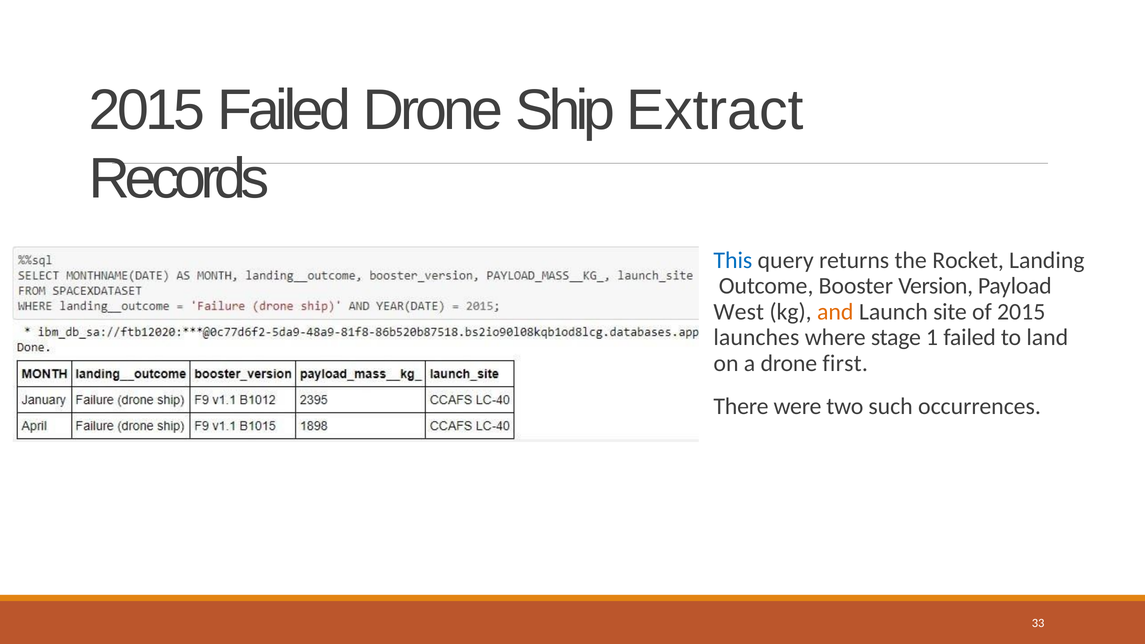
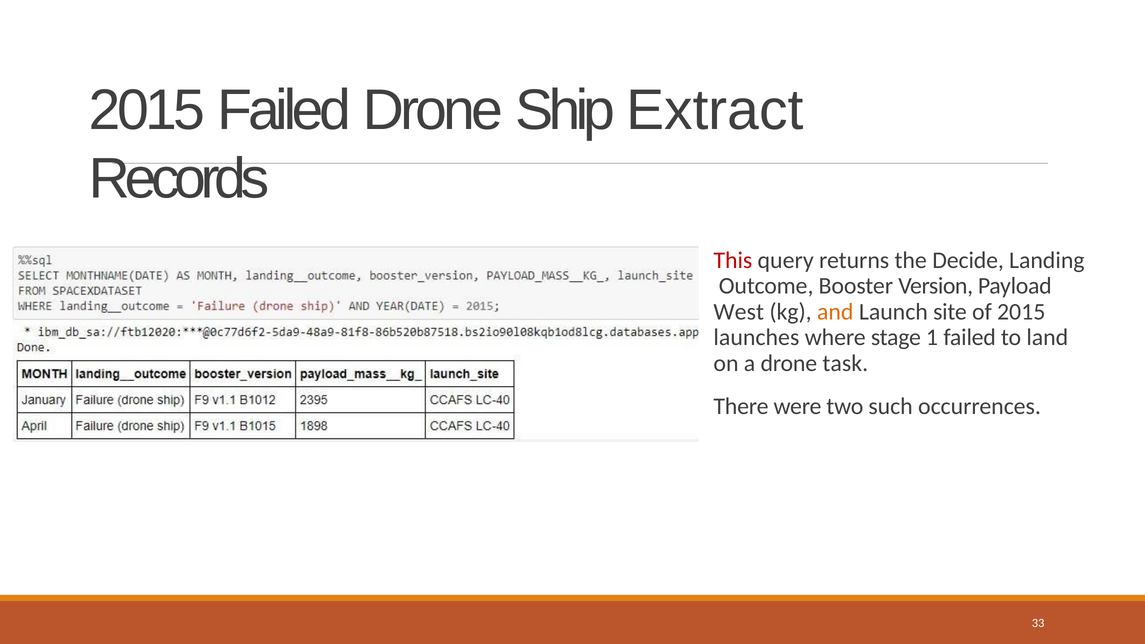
This colour: blue -> red (733, 260)
Rocket: Rocket -> Decide (968, 260)
first: first -> task (845, 363)
